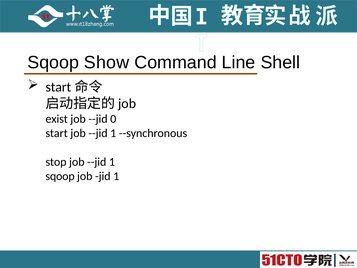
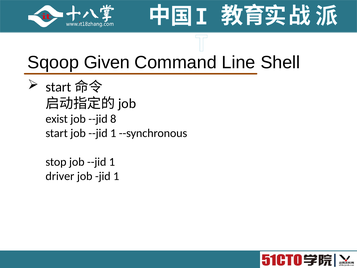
Show: Show -> Given (107, 62)
0: 0 -> 8 (113, 119)
sqoop: sqoop -> driver (60, 176)
